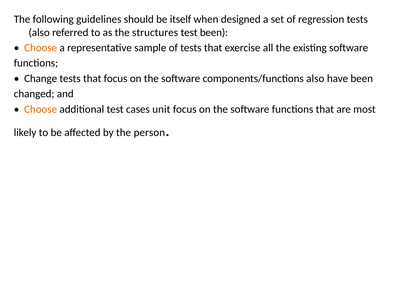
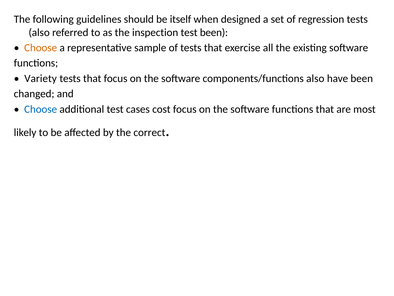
structures: structures -> inspection (155, 32)
Change: Change -> Variety (41, 78)
Choose colour: orange -> blue (41, 109)
unit: unit -> cost (161, 109)
person: person -> correct (149, 132)
